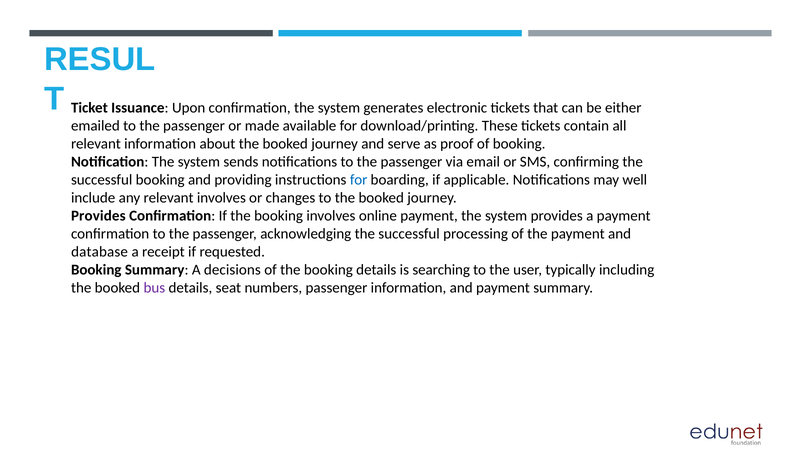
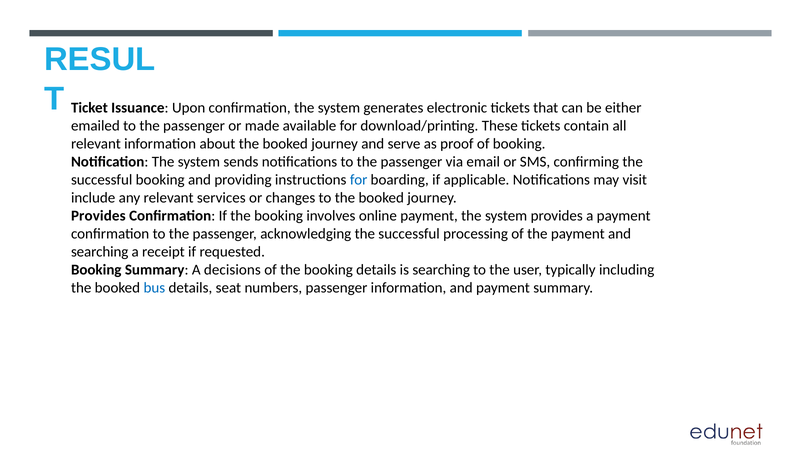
well: well -> visit (635, 180)
relevant involves: involves -> services (221, 198)
database: database -> searching (100, 252)
bus colour: purple -> blue (154, 288)
